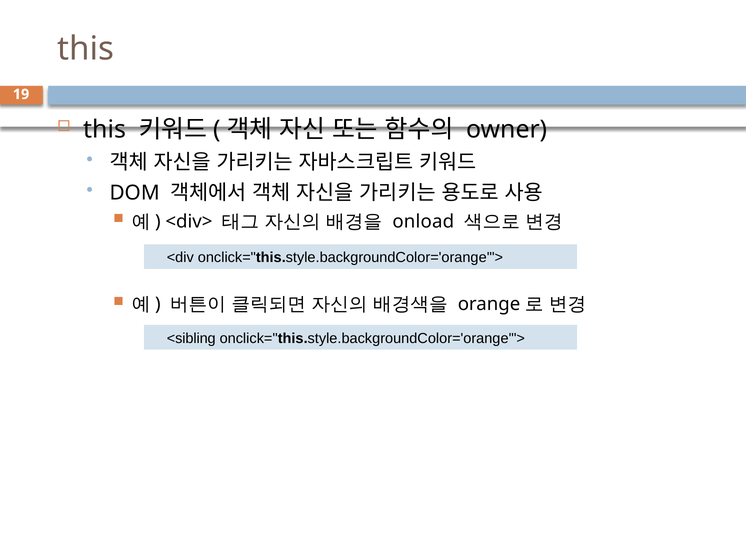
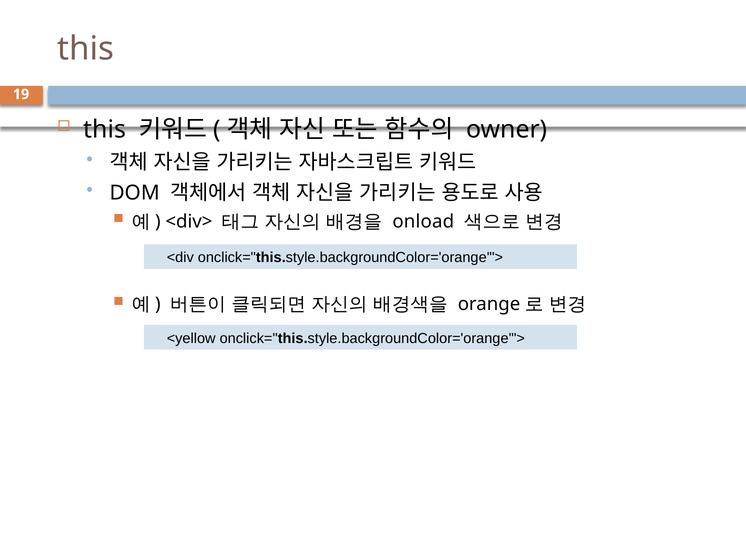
<sibling: <sibling -> <yellow (191, 339)
